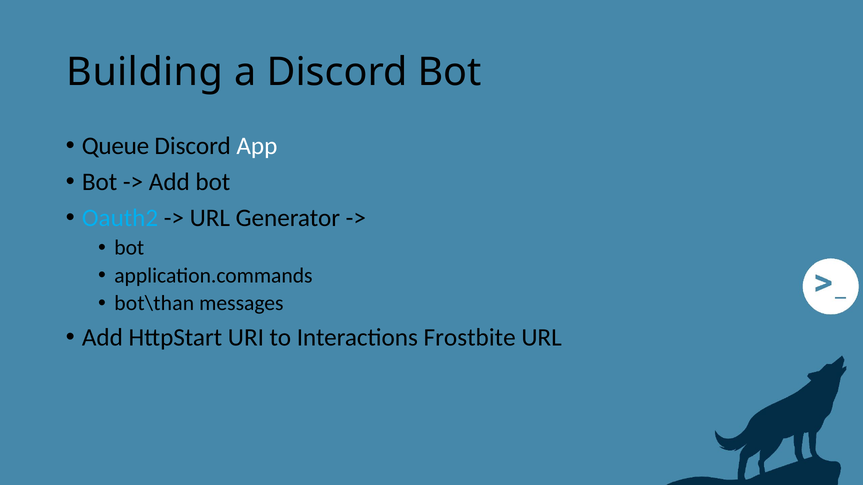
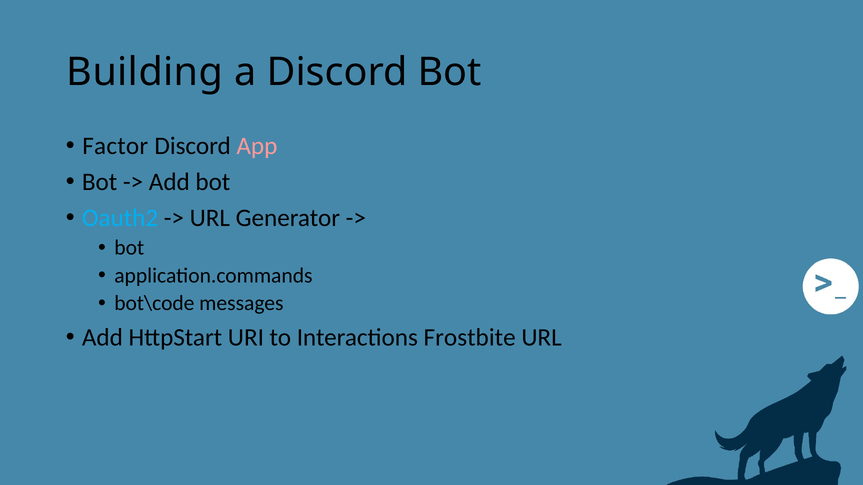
Queue: Queue -> Factor (115, 146)
App colour: white -> pink (257, 146)
bot\than: bot\than -> bot\code (154, 304)
